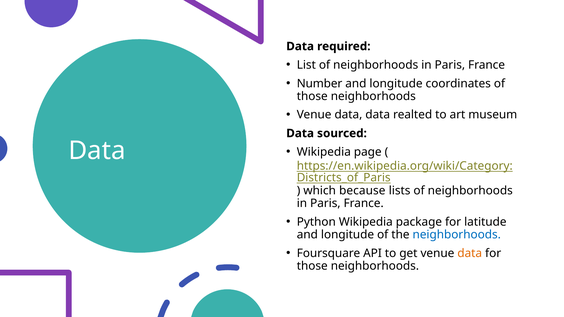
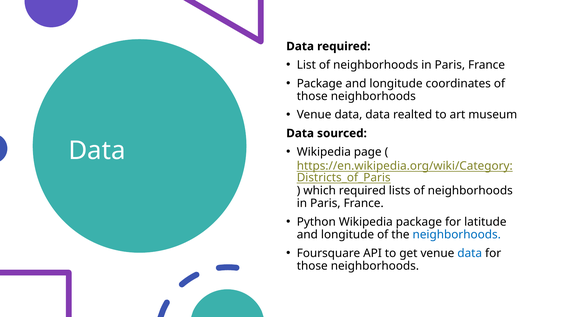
Number: Number -> Package (320, 84)
which because: because -> required (362, 191)
data colour: orange -> blue (470, 253)
